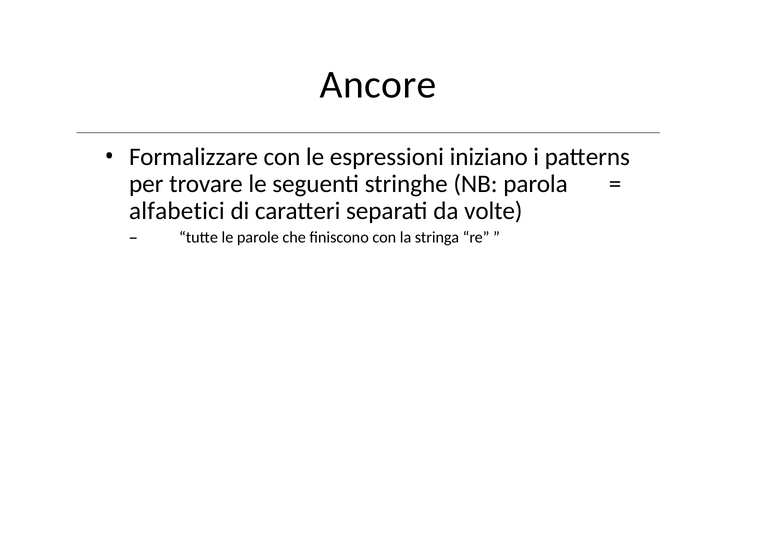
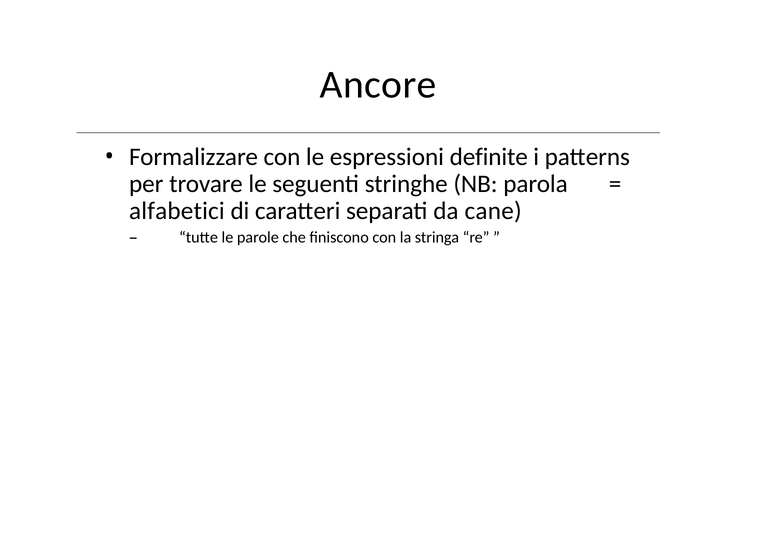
iniziano: iniziano -> definite (489, 157)
volte: volte -> cane (493, 211)
